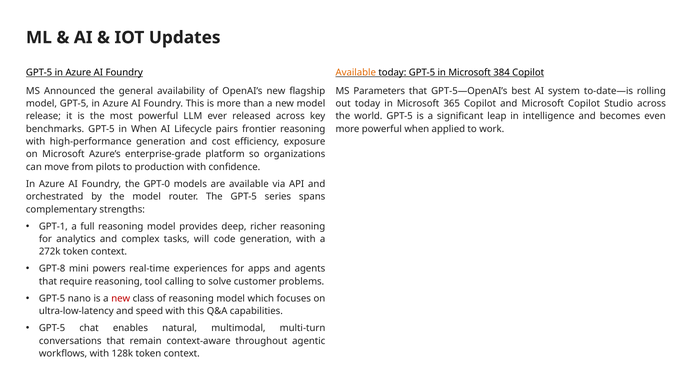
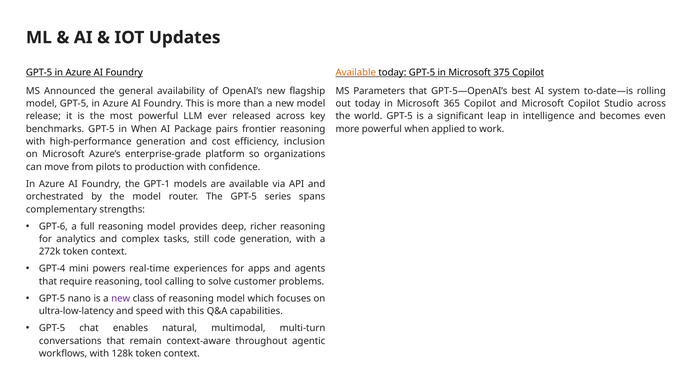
384: 384 -> 375 (502, 72)
Lifecycle: Lifecycle -> Package (193, 129)
exposure: exposure -> inclusion (304, 142)
GPT-0: GPT-0 -> GPT-1 (157, 184)
GPT-1: GPT-1 -> GPT-6 (53, 227)
will: will -> still (202, 239)
GPT-8: GPT-8 -> GPT-4 (52, 269)
new colour: red -> purple (121, 299)
